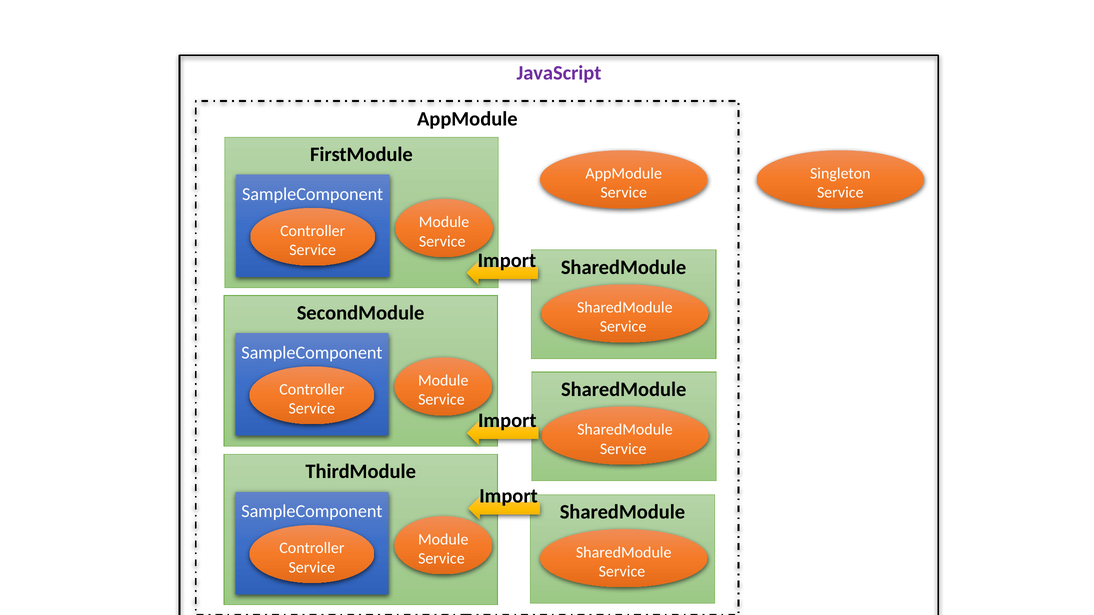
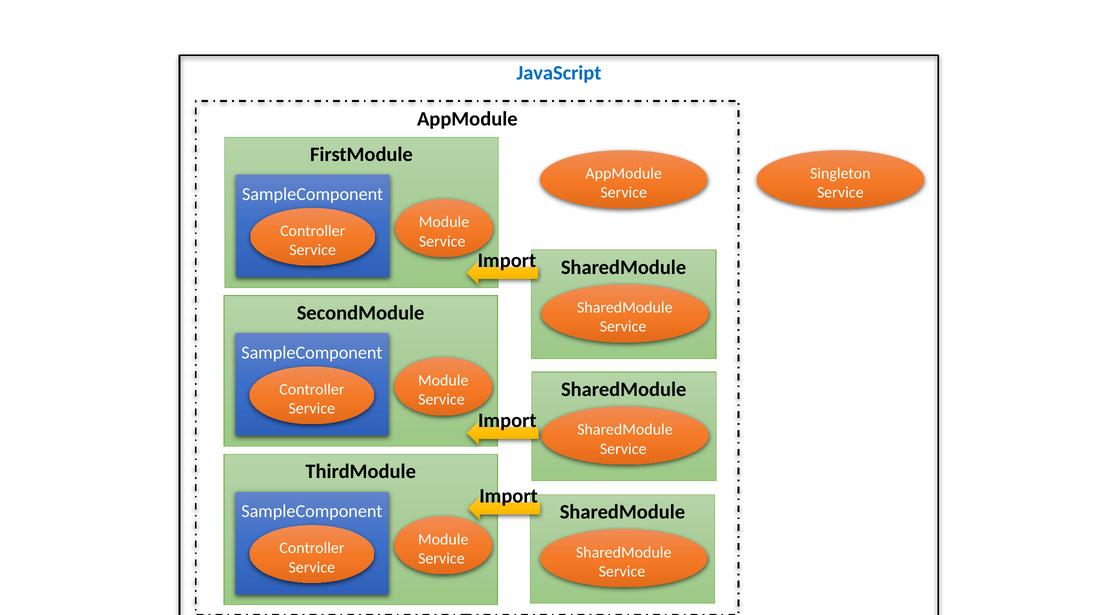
JavaScript colour: purple -> blue (559, 73)
